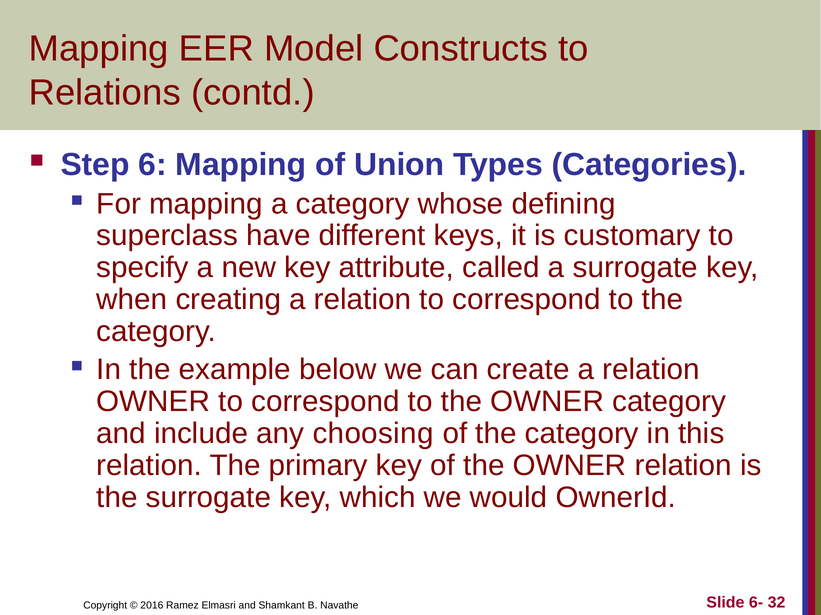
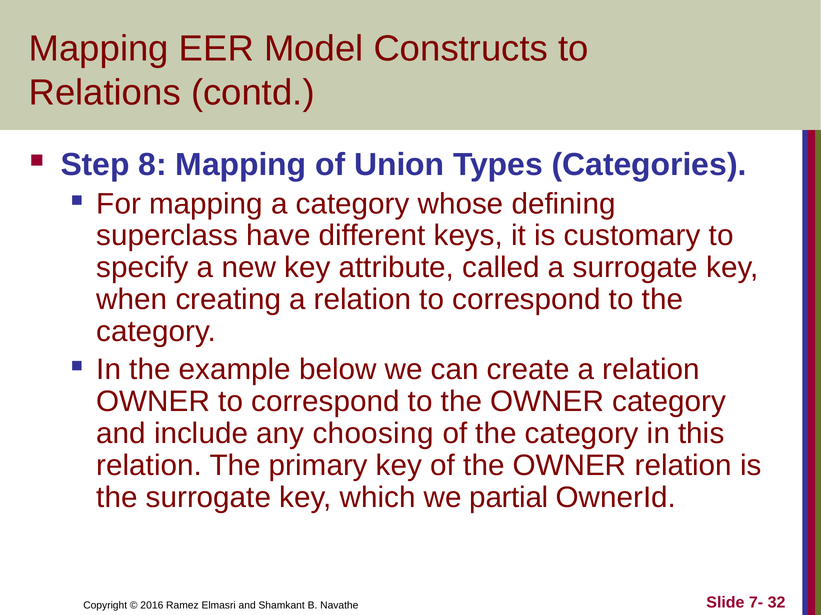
6: 6 -> 8 (153, 165)
would: would -> partial (509, 498)
6-: 6- -> 7- (756, 603)
